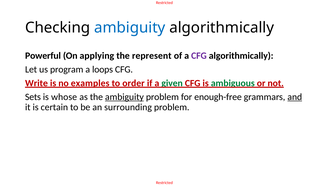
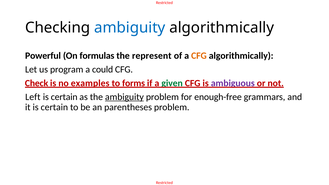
applying: applying -> formulas (97, 56)
CFG colour: purple -> orange (199, 56)
loops: loops -> could (103, 69)
Write: Write -> Check (37, 83)
order: order -> forms (134, 83)
ambiguous colour: green -> purple (233, 83)
Sets: Sets -> Left (33, 97)
whose: whose -> certain (64, 97)
and underline: present -> none (295, 97)
surrounding: surrounding -> parentheses (128, 107)
